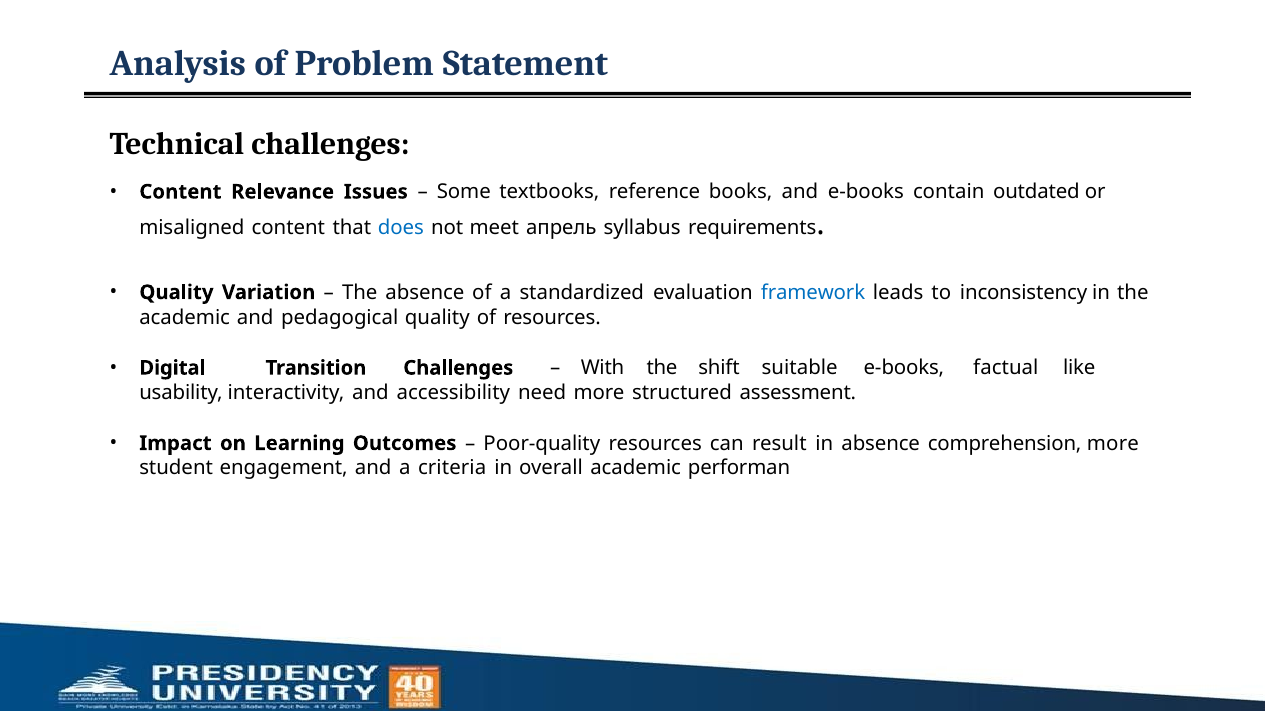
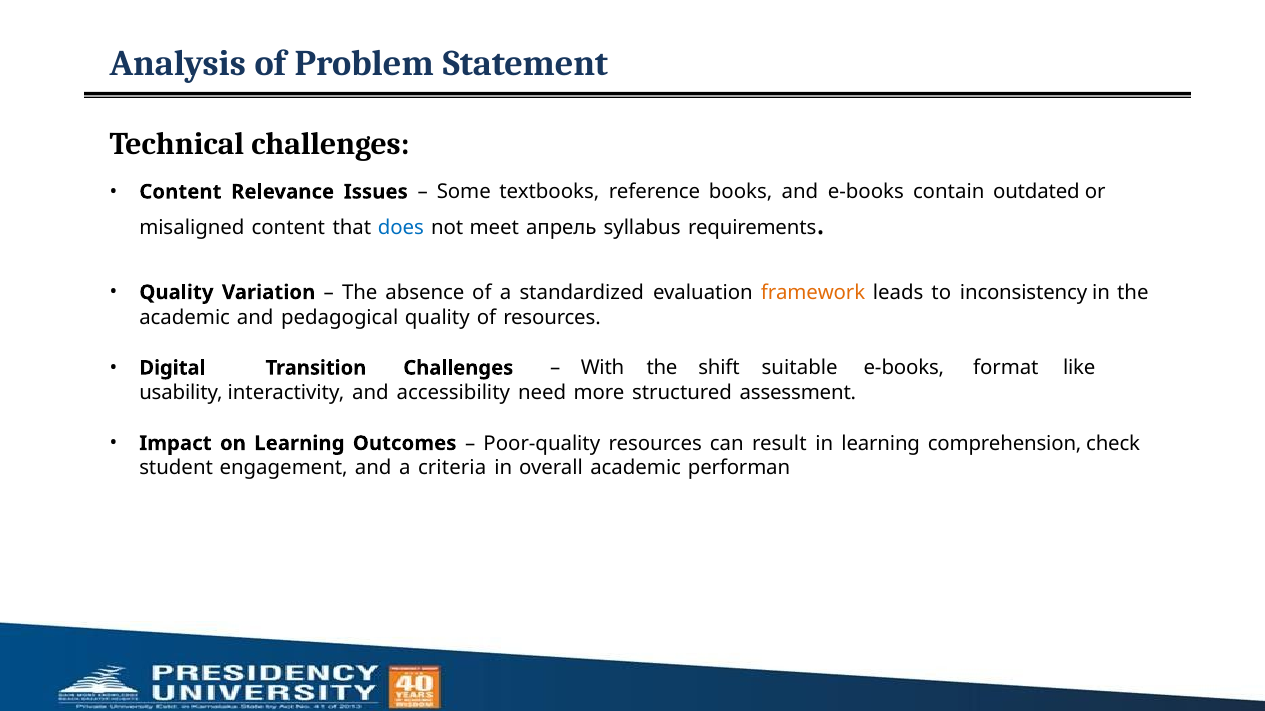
framework colour: blue -> orange (813, 293)
factual: factual -> format (1006, 368)
in absence: absence -> learning (881, 444)
comprehension more: more -> check (1113, 444)
